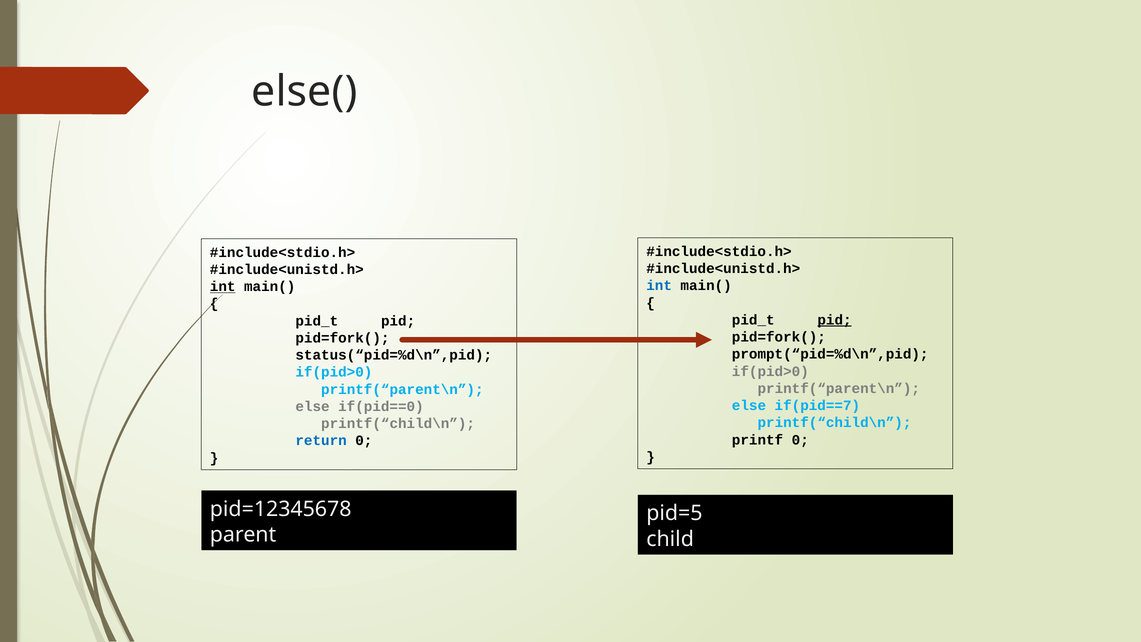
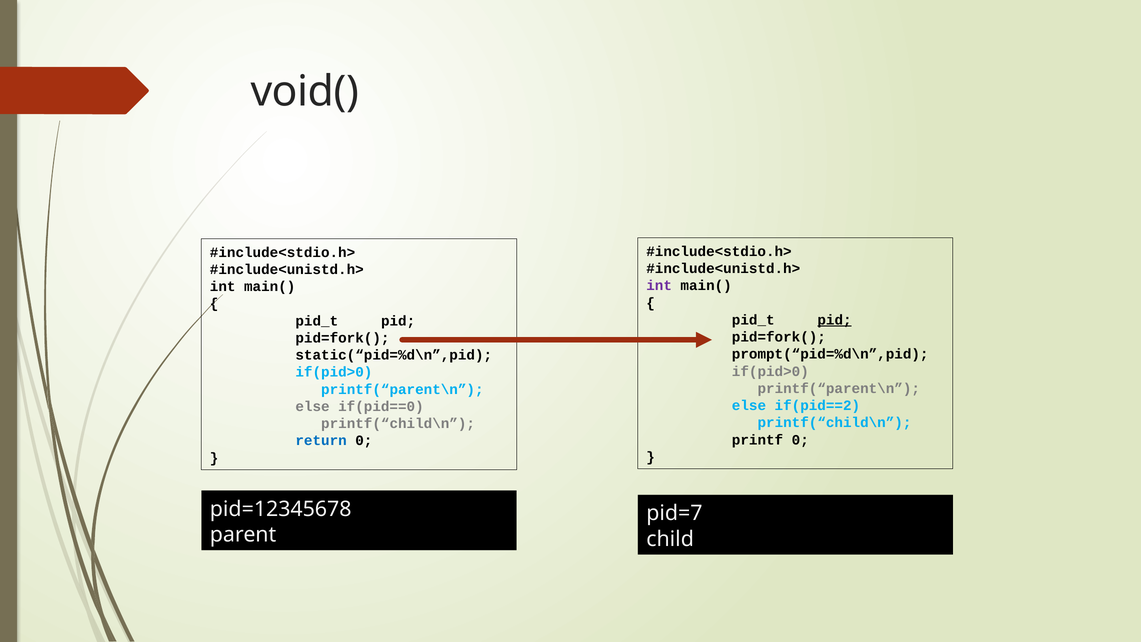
else(: else( -> void( (305, 91)
int colour: blue -> purple (659, 286)
int underline: present -> none (223, 287)
status(“pid=%d\n”,pid: status(“pid=%d\n”,pid -> static(“pid=%d\n”,pid (394, 355)
if(pid==7: if(pid==7 -> if(pid==2 (817, 405)
pid=5: pid=5 -> pid=7 (674, 513)
